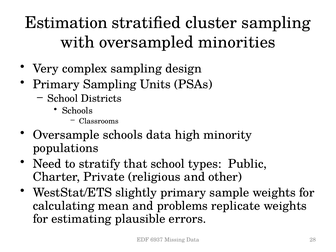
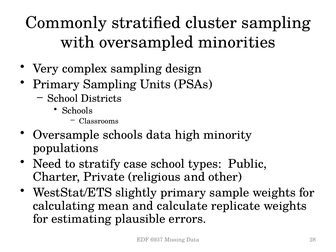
Estimation: Estimation -> Commonly (66, 23)
that: that -> case (136, 164)
problems: problems -> calculate (182, 206)
